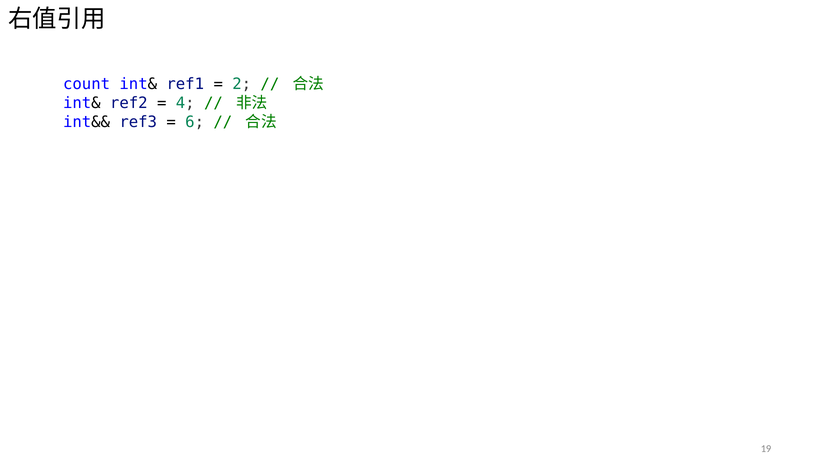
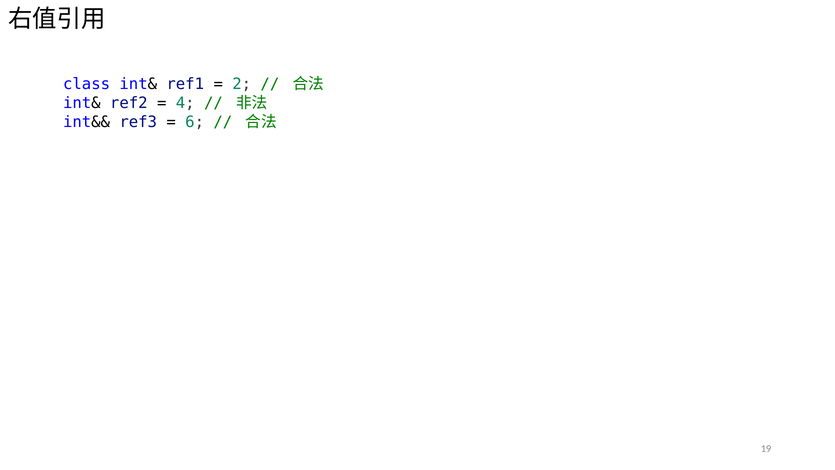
count: count -> class (87, 84)
